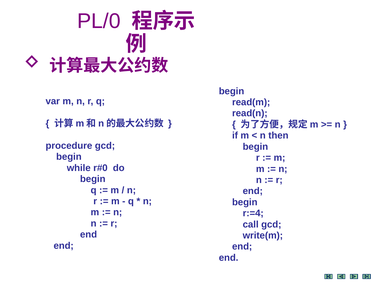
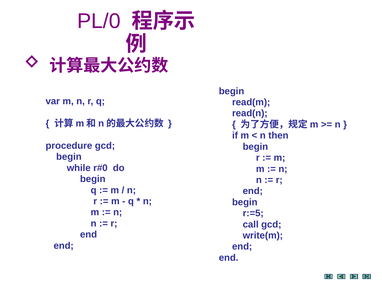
r:=4: r:=4 -> r:=5 (253, 213)
